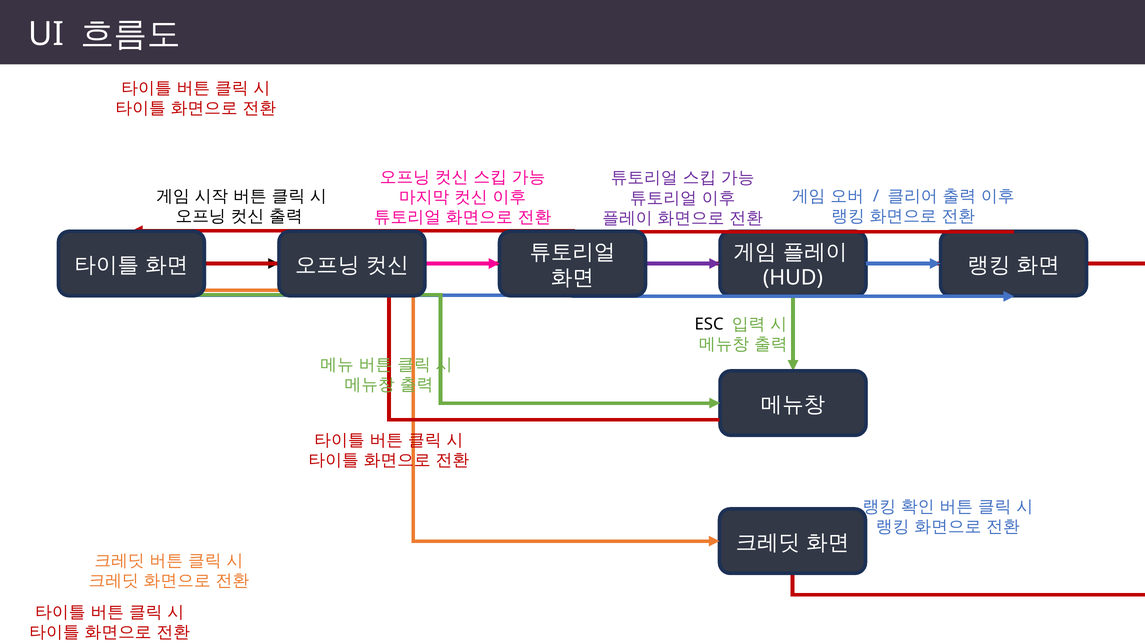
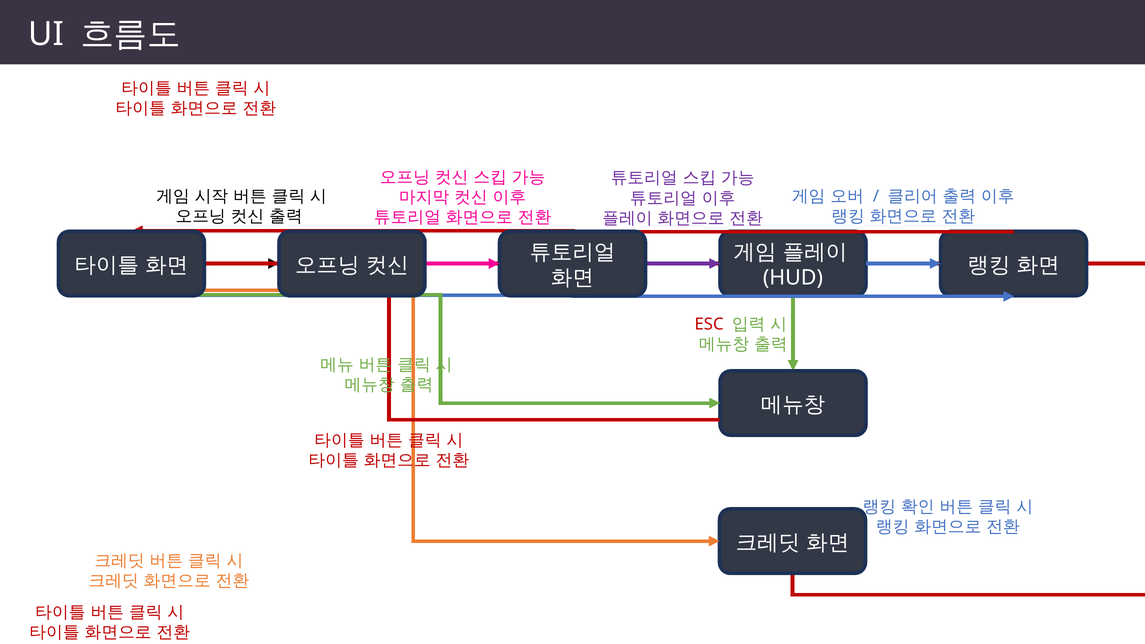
ESC colour: black -> red (709, 324)
